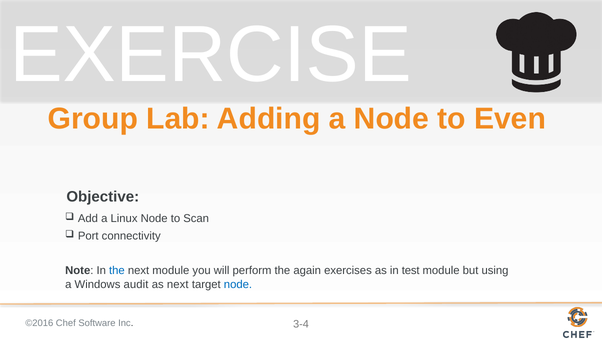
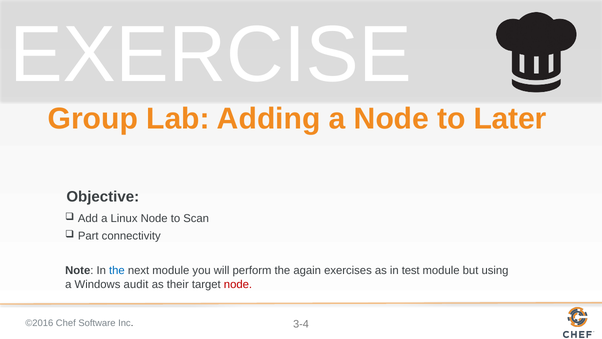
Even: Even -> Later (510, 118)
Port: Port -> Part (88, 236)
as next: next -> their (178, 284)
node colour: blue -> red (238, 284)
